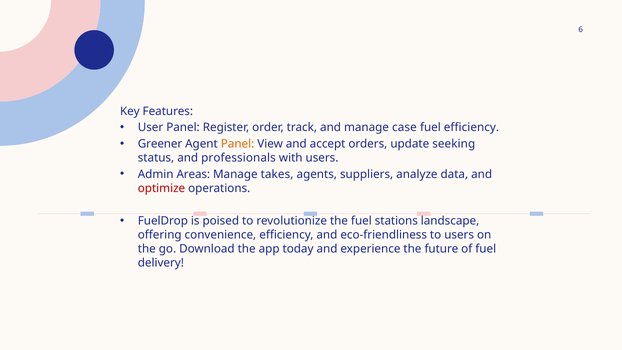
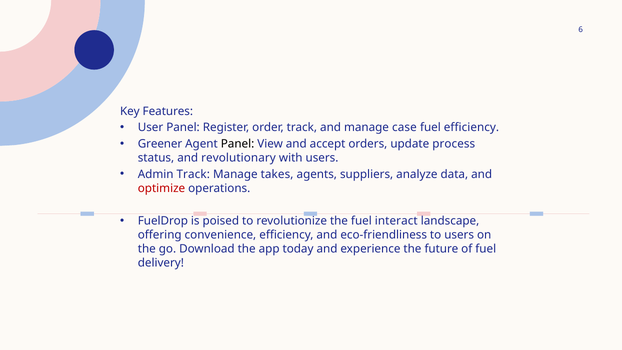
Panel colour: orange -> black (238, 144)
seeking: seeking -> process (454, 144)
professionals: professionals -> revolutionary (239, 158)
Admin Areas: Areas -> Track (193, 174)
stations: stations -> interact (396, 221)
